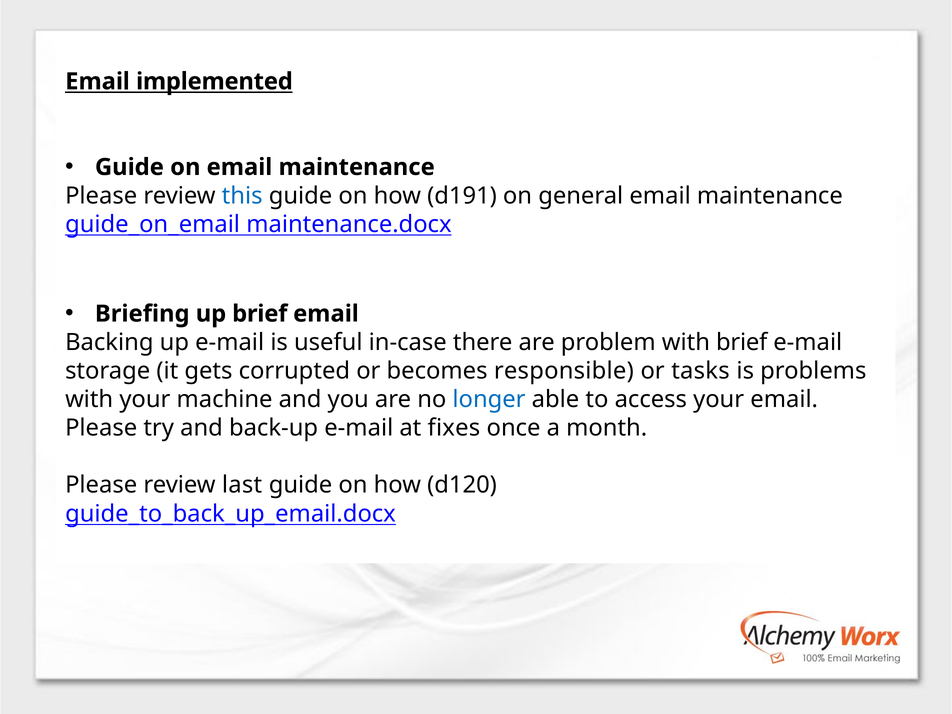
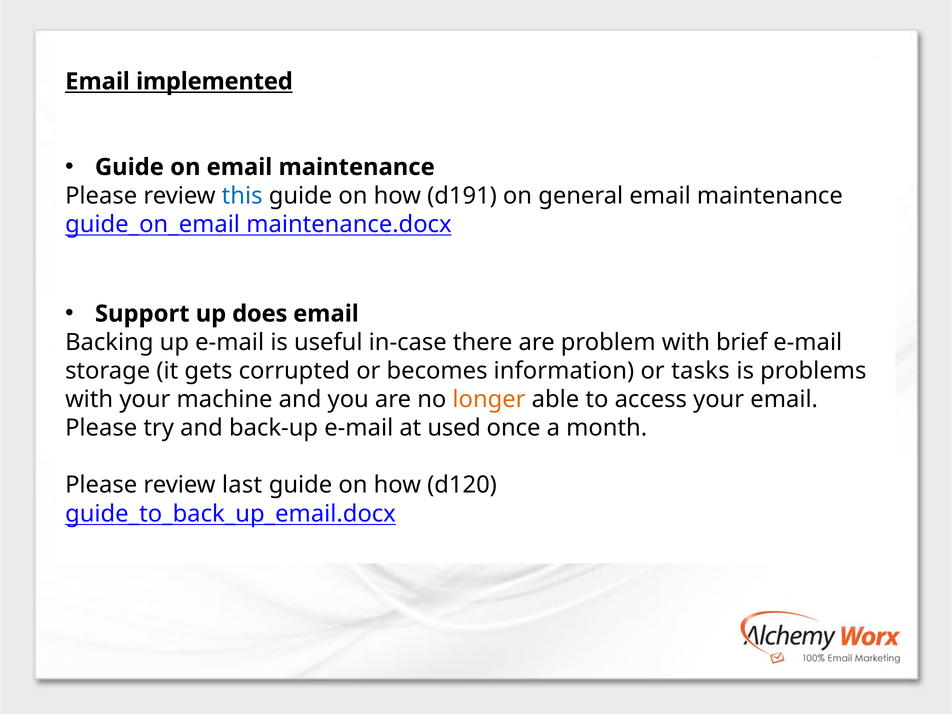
Briefing: Briefing -> Support (142, 314)
up brief: brief -> does (260, 314)
responsible: responsible -> information (564, 371)
longer colour: blue -> orange (489, 399)
fixes: fixes -> used (454, 428)
